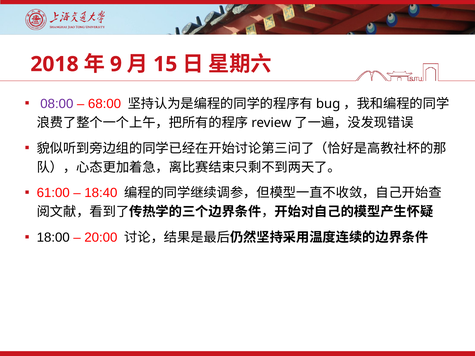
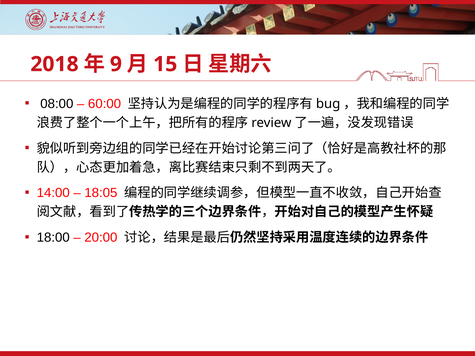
08:00 colour: purple -> black (57, 104)
68:00: 68:00 -> 60:00 (105, 104)
61:00: 61:00 -> 14:00 (53, 193)
18:40: 18:40 -> 18:05 (101, 193)
